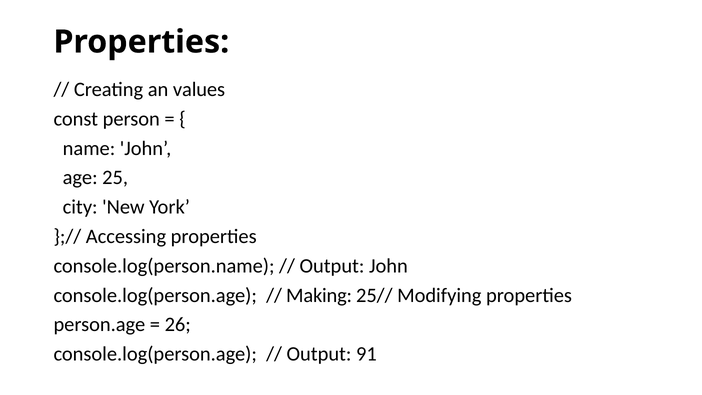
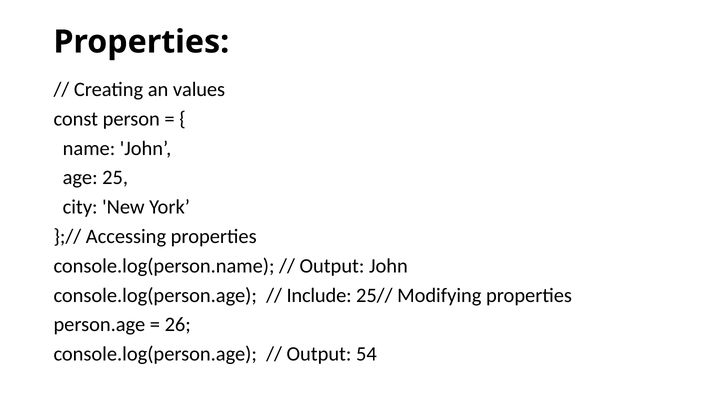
Making: Making -> Include (319, 295)
91: 91 -> 54 (366, 354)
